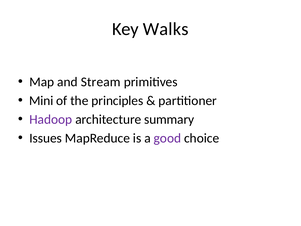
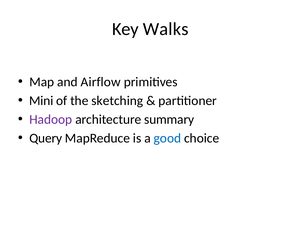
Stream: Stream -> Airflow (101, 82)
principles: principles -> sketching (117, 101)
Issues: Issues -> Query (46, 138)
good colour: purple -> blue (167, 138)
